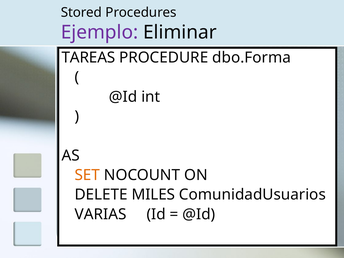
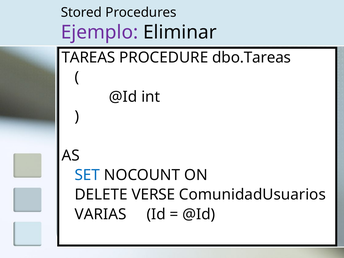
dbo.Forma: dbo.Forma -> dbo.Tareas (252, 58)
SET colour: orange -> blue (87, 175)
MILES: MILES -> VERSE (153, 195)
